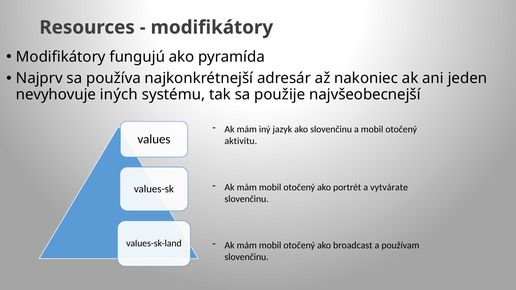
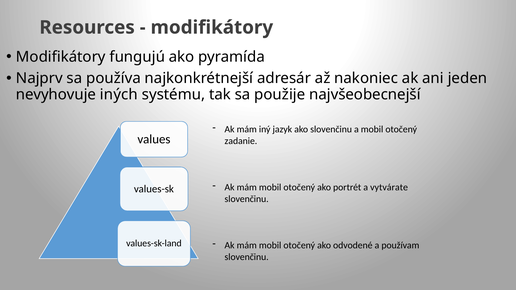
aktivitu: aktivitu -> zadanie (241, 141)
broadcast: broadcast -> odvodené (353, 246)
